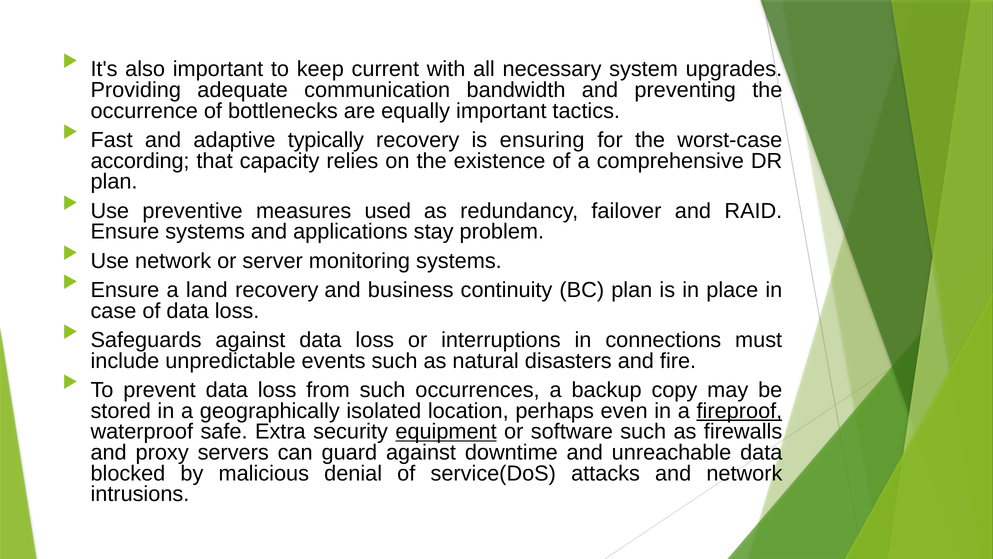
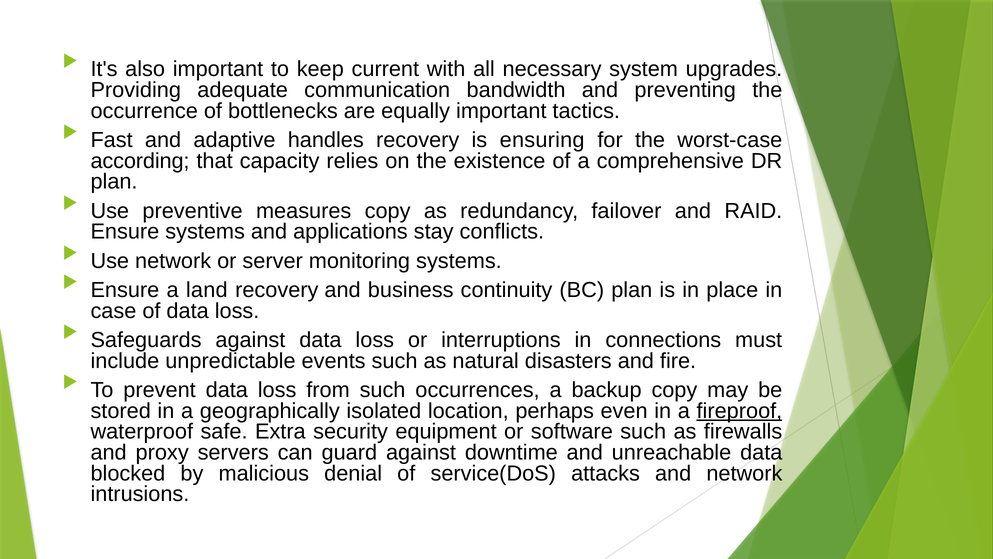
typically: typically -> handles (326, 140)
measures used: used -> copy (388, 211)
problem: problem -> conflicts (502, 232)
equipment underline: present -> none (446, 431)
